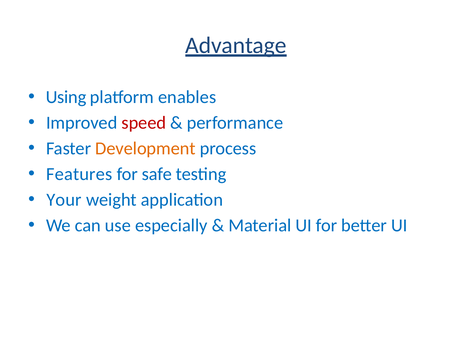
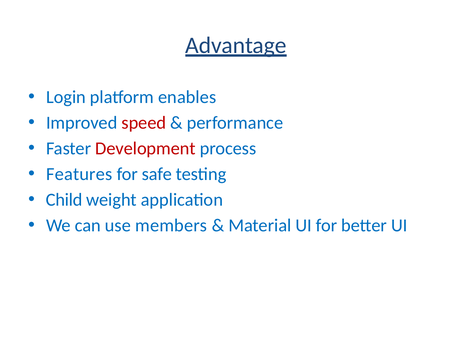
Using: Using -> Login (66, 97)
Development colour: orange -> red (145, 149)
Your: Your -> Child (64, 200)
especially: especially -> members (171, 226)
